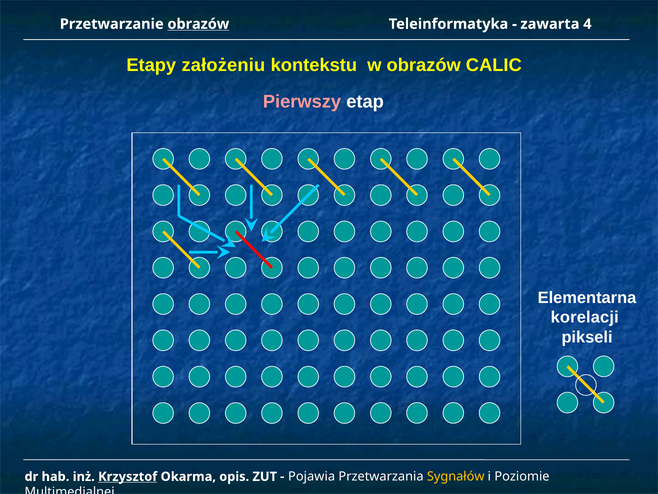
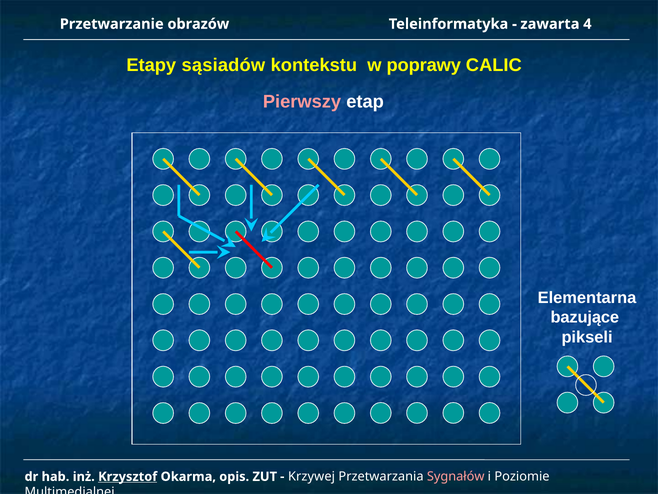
obrazów underline: present -> none (198, 24)
założeniu: założeniu -> sąsiadów (223, 65)
w obrazów: obrazów -> poprawy (424, 65)
korelacji: korelacji -> bazujące (585, 317)
Pojawia: Pojawia -> Krzywej (312, 476)
Sygnałów colour: yellow -> pink (456, 476)
